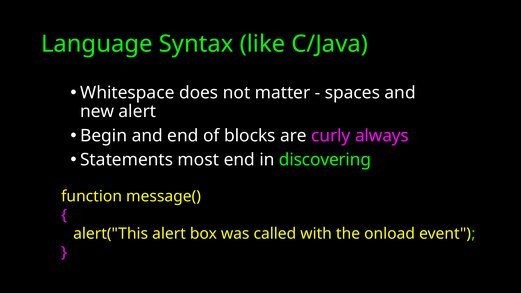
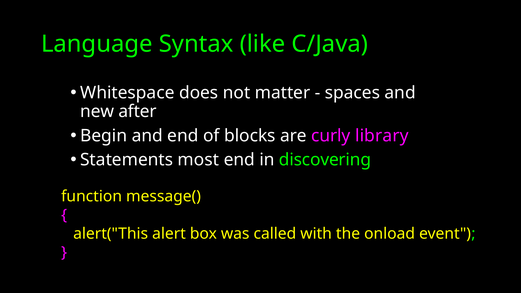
new alert: alert -> after (137, 112)
always: always -> library (382, 136)
